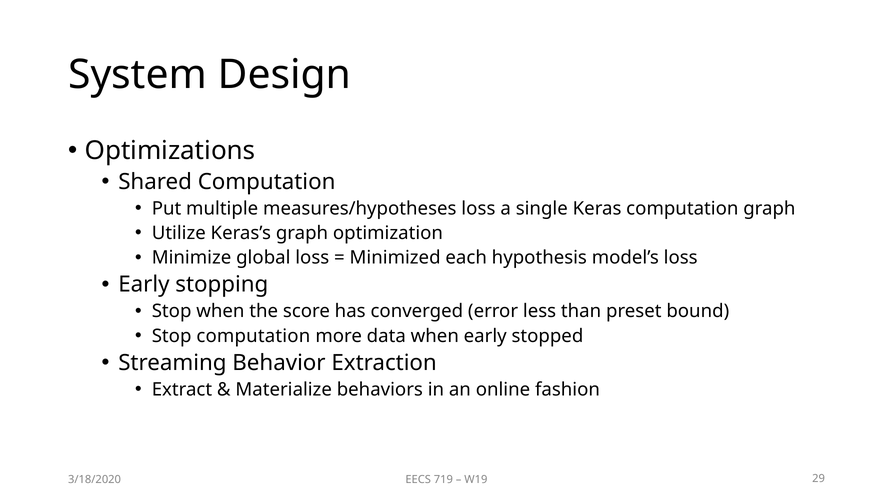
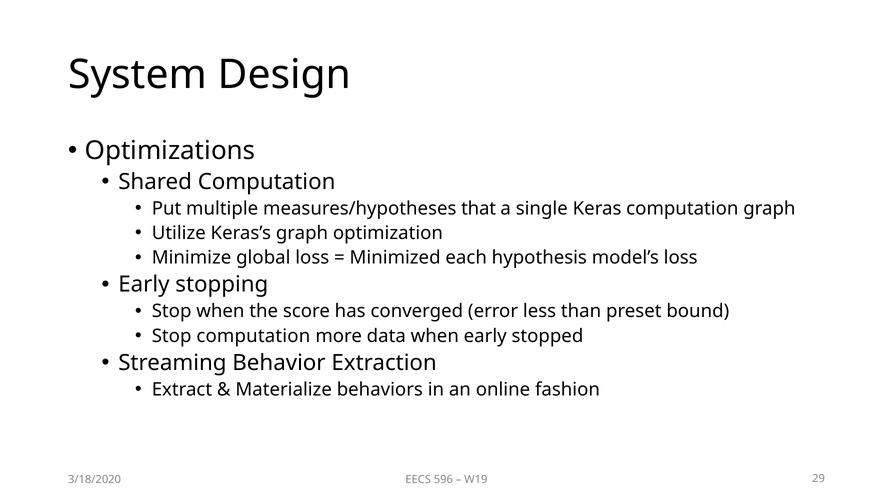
measures/hypotheses loss: loss -> that (479, 209)
719: 719 -> 596 (443, 480)
